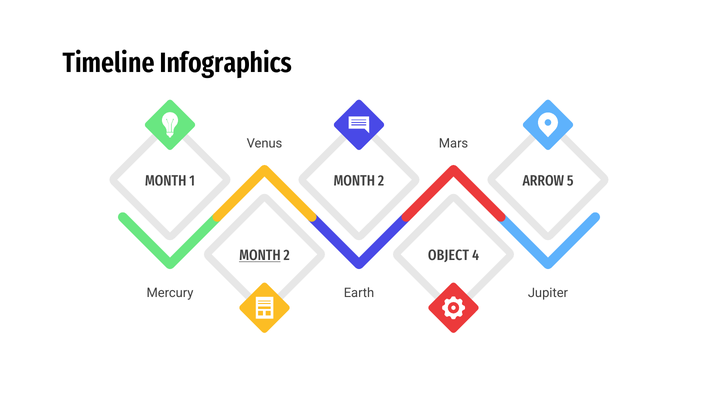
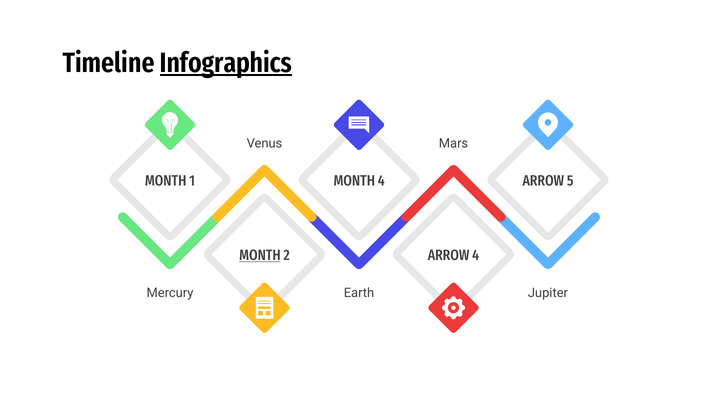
Infographics underline: none -> present (226, 63)
2: 2 -> 4 (381, 181)
OBJECT: OBJECT -> ARROW (449, 255)
